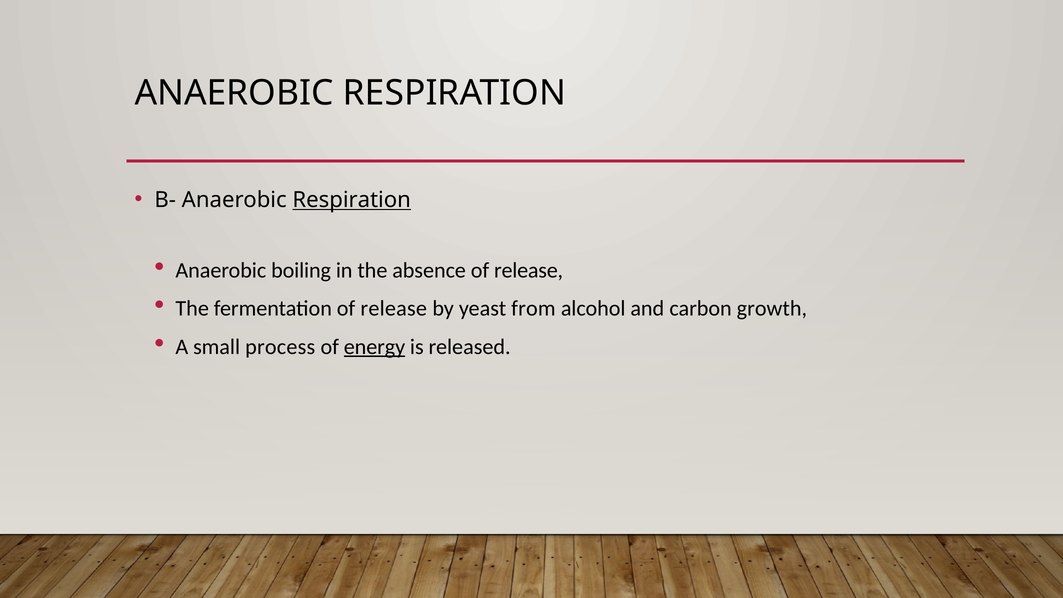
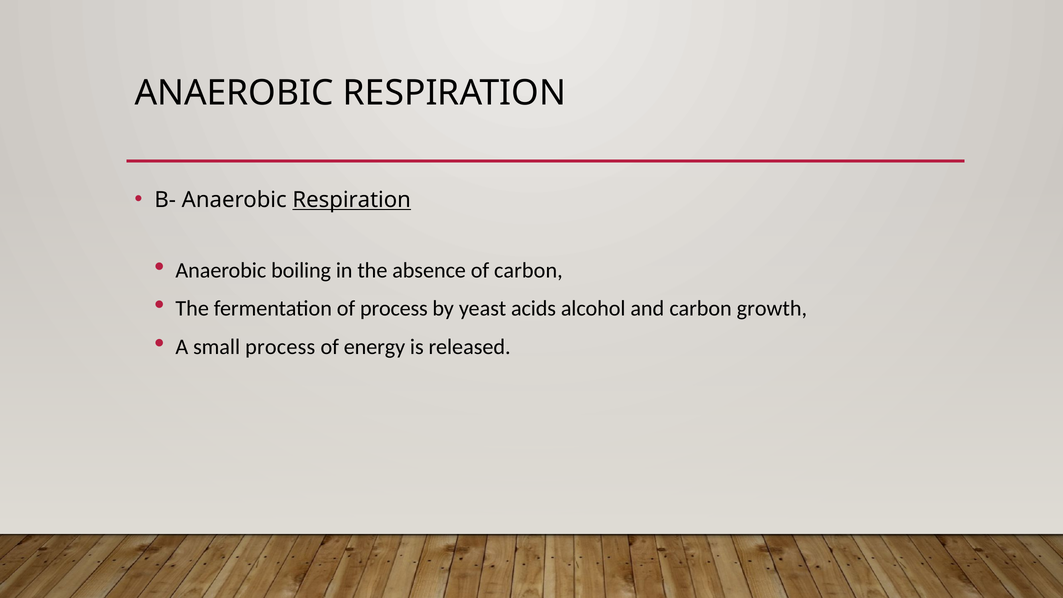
absence of release: release -> carbon (528, 271)
fermentation of release: release -> process (394, 309)
from: from -> acids (534, 309)
energy underline: present -> none (374, 347)
